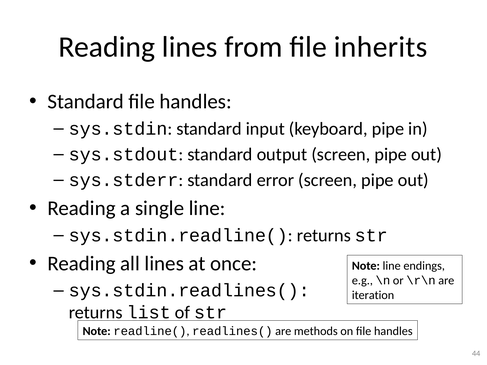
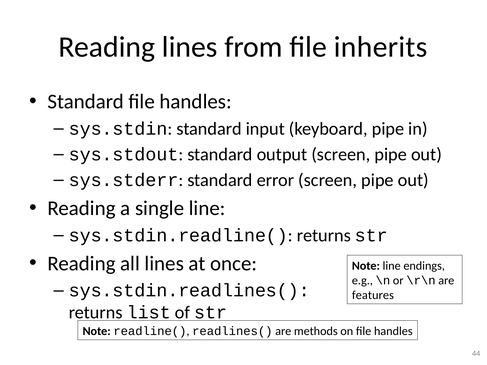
iteration: iteration -> features (373, 295)
